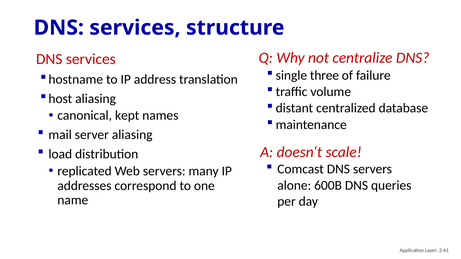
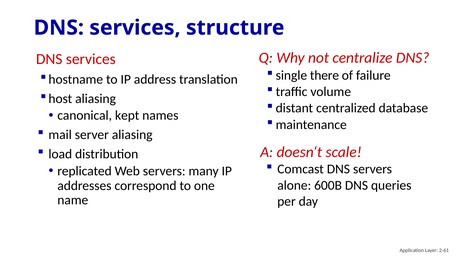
three: three -> there (325, 75)
